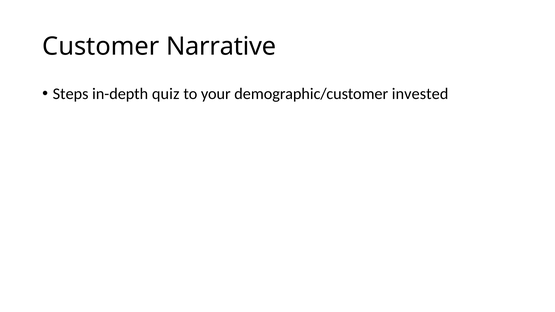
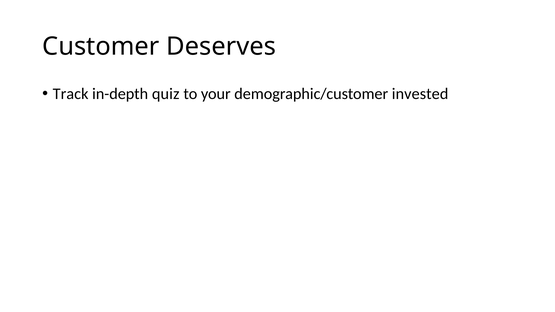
Narrative: Narrative -> Deserves (221, 47)
Steps: Steps -> Track (71, 94)
